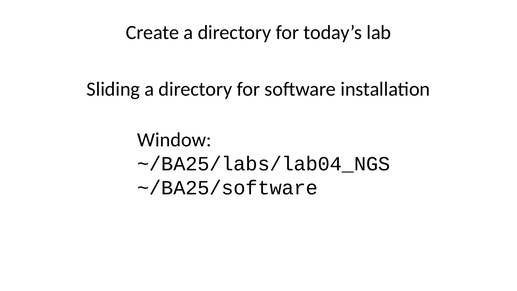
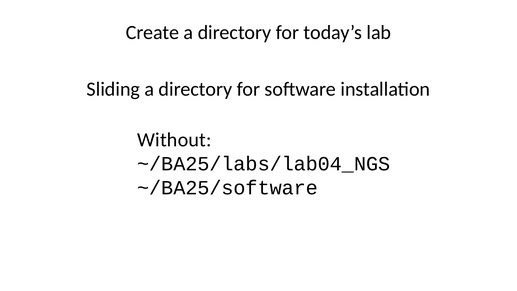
Window: Window -> Without (174, 140)
